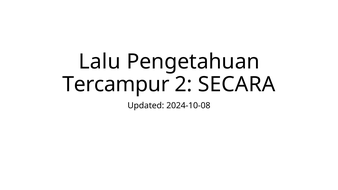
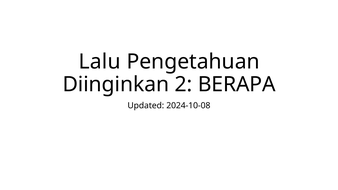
Tercampur: Tercampur -> Diinginkan (116, 84)
SECARA: SECARA -> BERAPA (237, 84)
